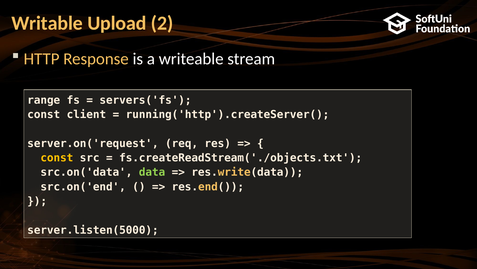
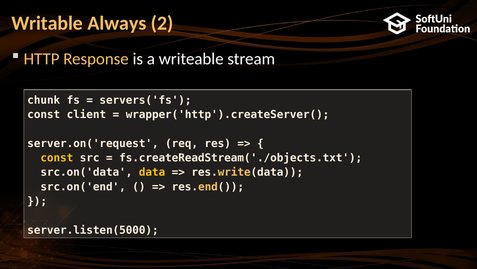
Upload: Upload -> Always (117, 23)
range: range -> chunk (44, 100)
running('http').createServer(: running('http').createServer( -> wrapper('http').createServer( (228, 114)
data colour: light green -> yellow (152, 172)
